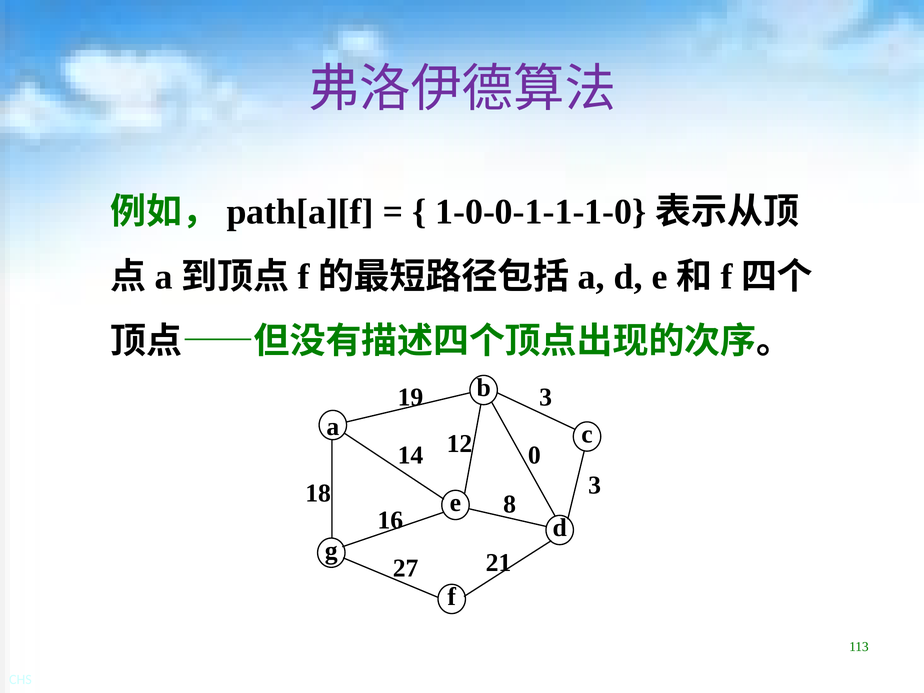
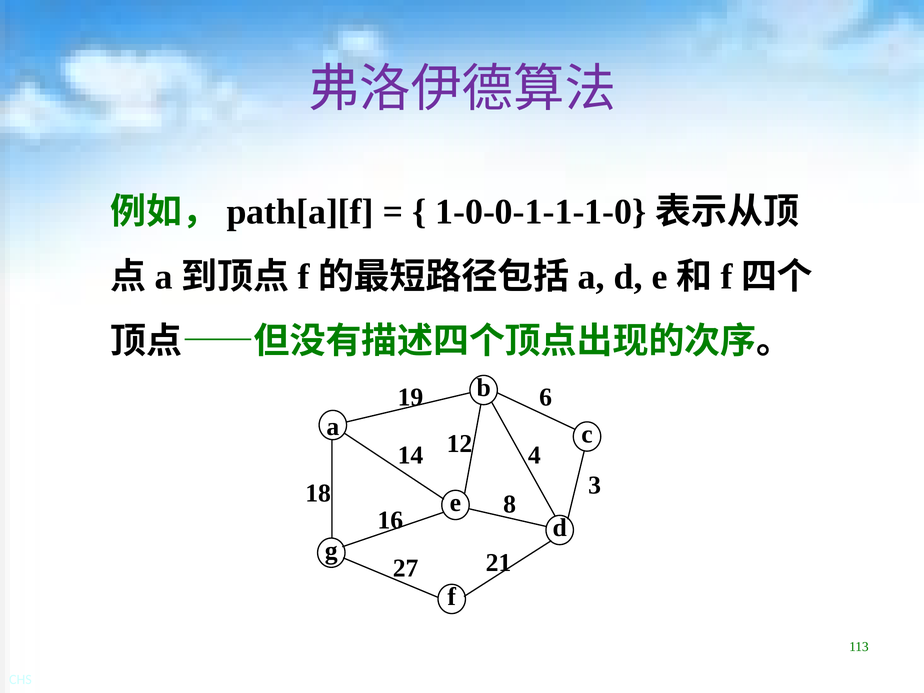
19 3: 3 -> 6 (546, 397)
0: 0 -> 4 (534, 455)
